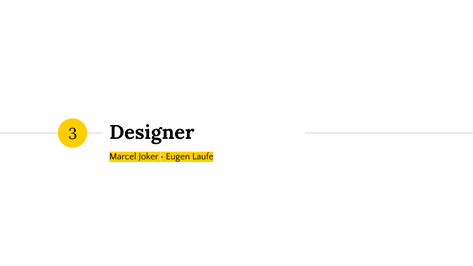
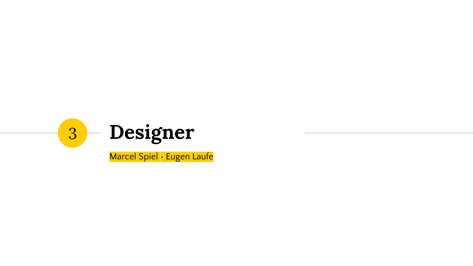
Joker: Joker -> Spiel (148, 157)
